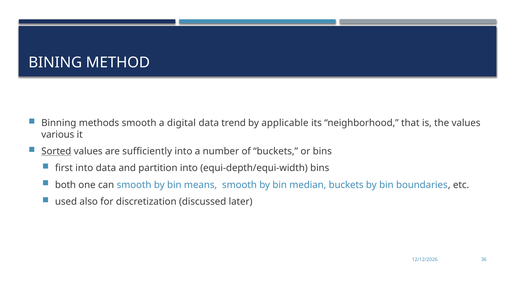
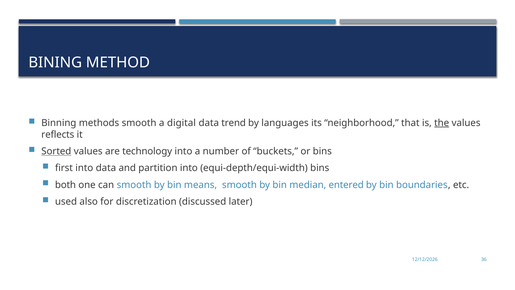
applicable: applicable -> languages (285, 123)
the underline: none -> present (442, 123)
various: various -> reflects (58, 134)
sufficiently: sufficiently -> technology (147, 151)
median buckets: buckets -> entered (346, 185)
